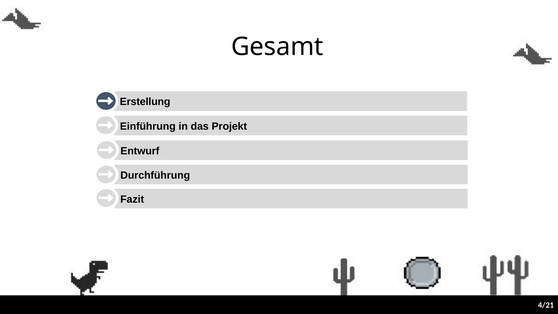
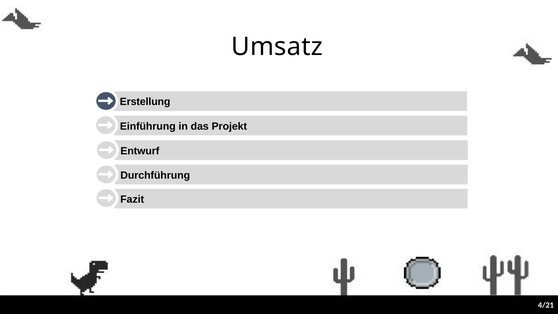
Gesamt: Gesamt -> Umsatz (277, 47)
